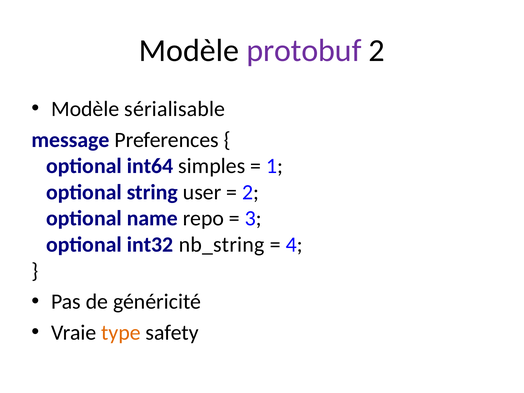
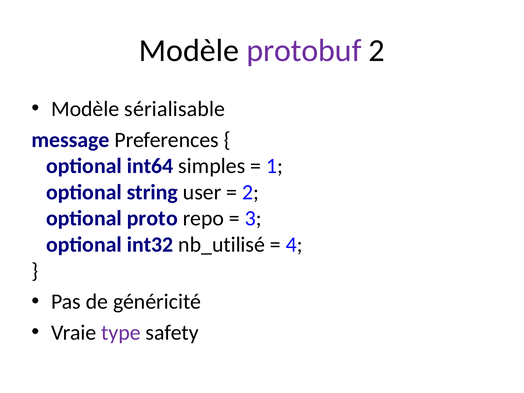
name: name -> proto (152, 218)
nb_string: nb_string -> nb_utilisé (222, 245)
type colour: orange -> purple (121, 333)
